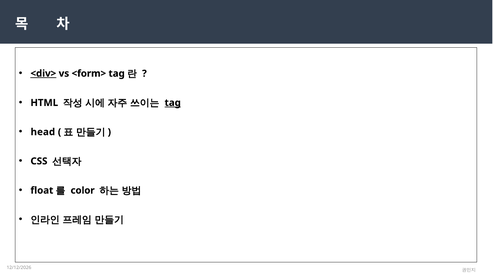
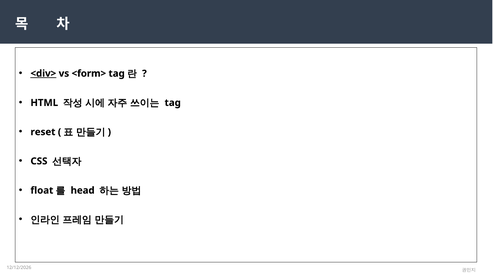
tag underline: present -> none (173, 103)
head: head -> reset (43, 132)
color: color -> head (83, 191)
